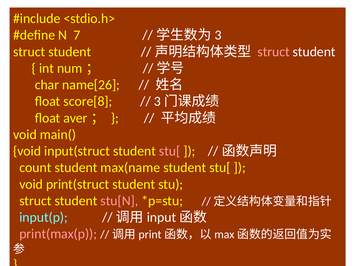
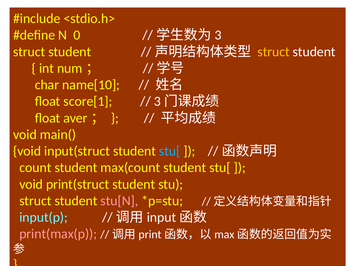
7: 7 -> 0 (77, 35)
struct colour: pink -> yellow (274, 52)
name[26: name[26 -> name[10 (91, 85)
score[8: score[8 -> score[1 (88, 101)
stu[ colour: pink -> light blue (170, 151)
max(name: max(name -> max(count (130, 167)
